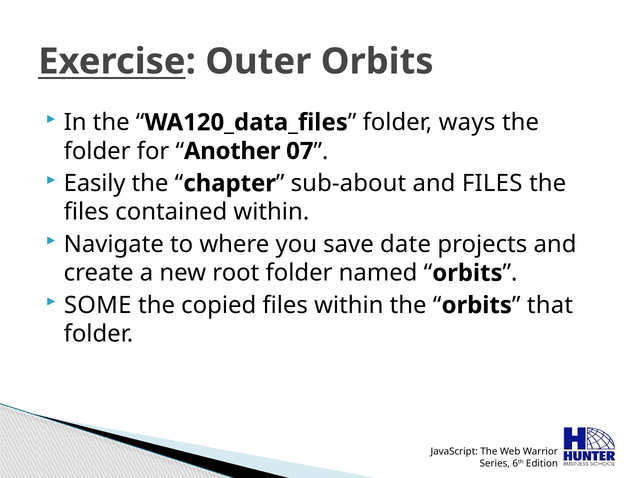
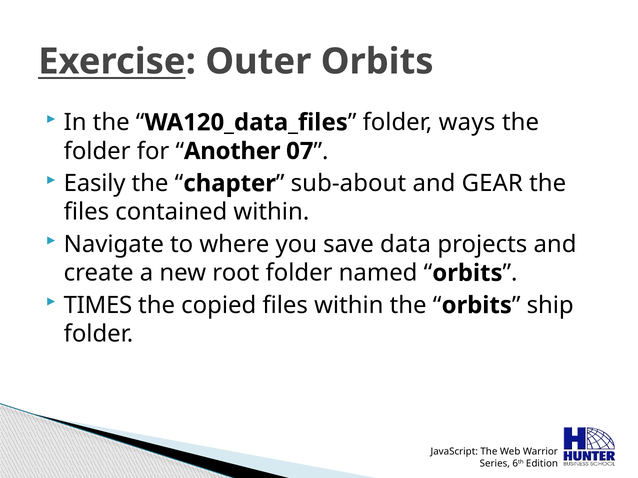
and FILES: FILES -> GEAR (492, 184)
date: date -> data (406, 245)
SOME: SOME -> TIMES (98, 306)
that: that -> ship (550, 306)
